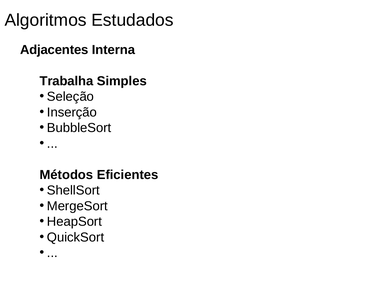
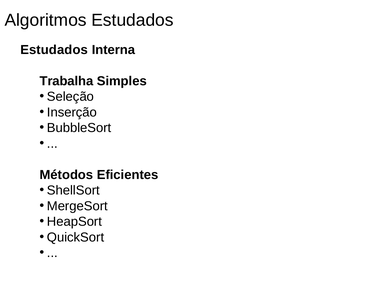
Adjacentes: Adjacentes -> Estudados (54, 50)
